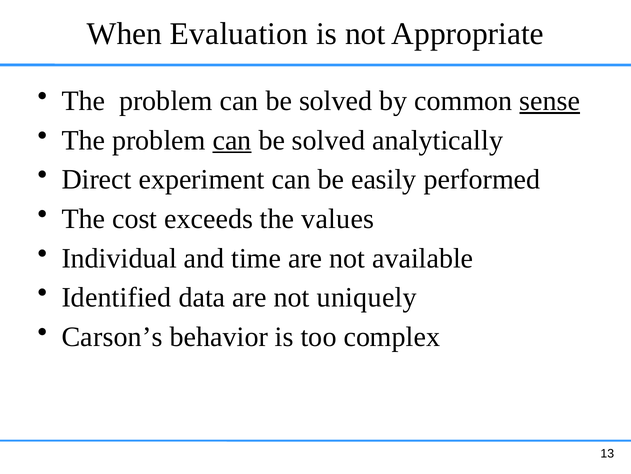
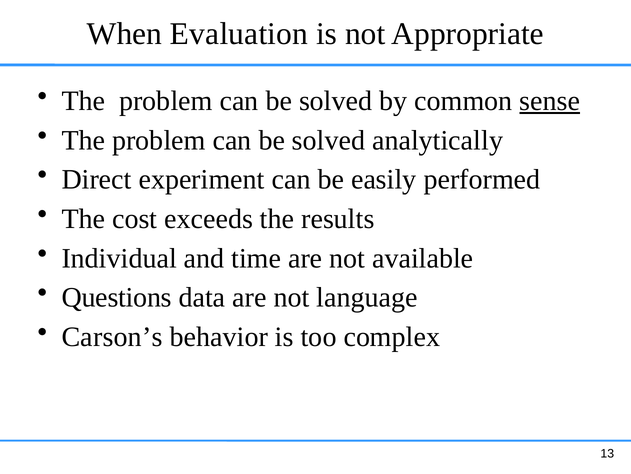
can underline: present -> none (232, 140)
values: values -> results (338, 219)
Identified: Identified -> Questions (117, 297)
uniquely: uniquely -> language (367, 297)
